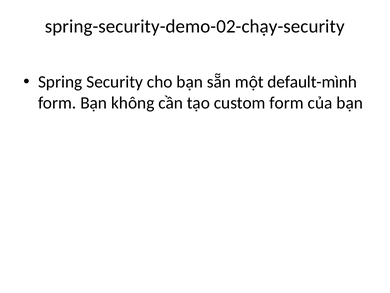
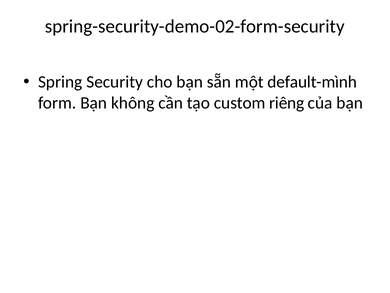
spring-security-demo-02-chạy-security: spring-security-demo-02-chạy-security -> spring-security-demo-02-form-security (195, 26)
custom form: form -> riêng (287, 103)
